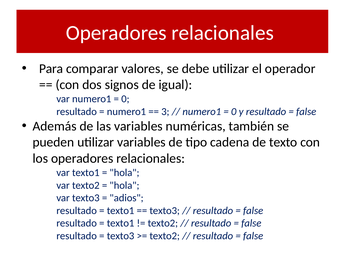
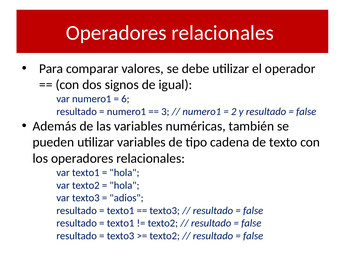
0: 0 -> 6 (125, 99)
0: 0 -> 2 (234, 112)
